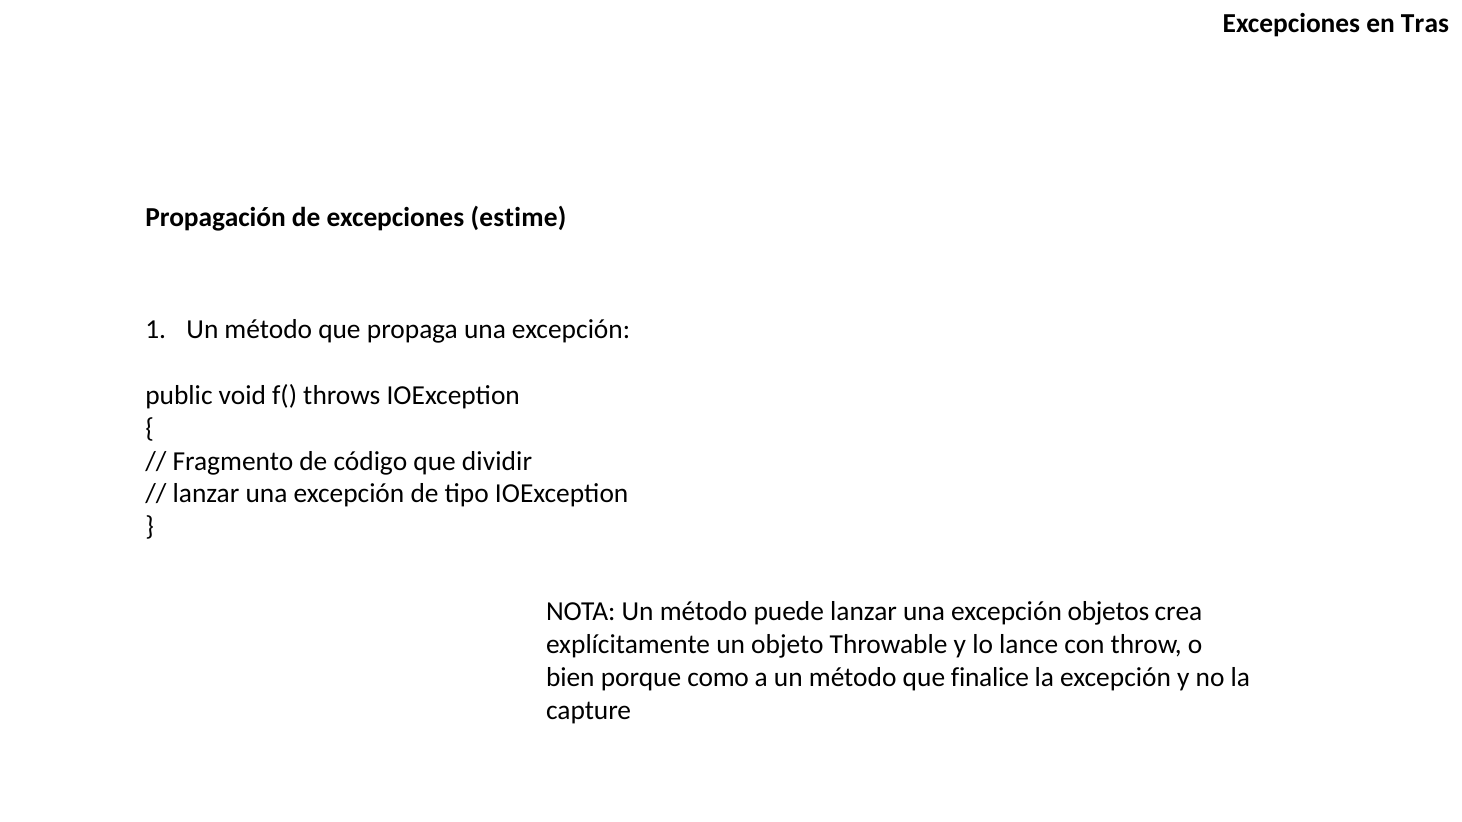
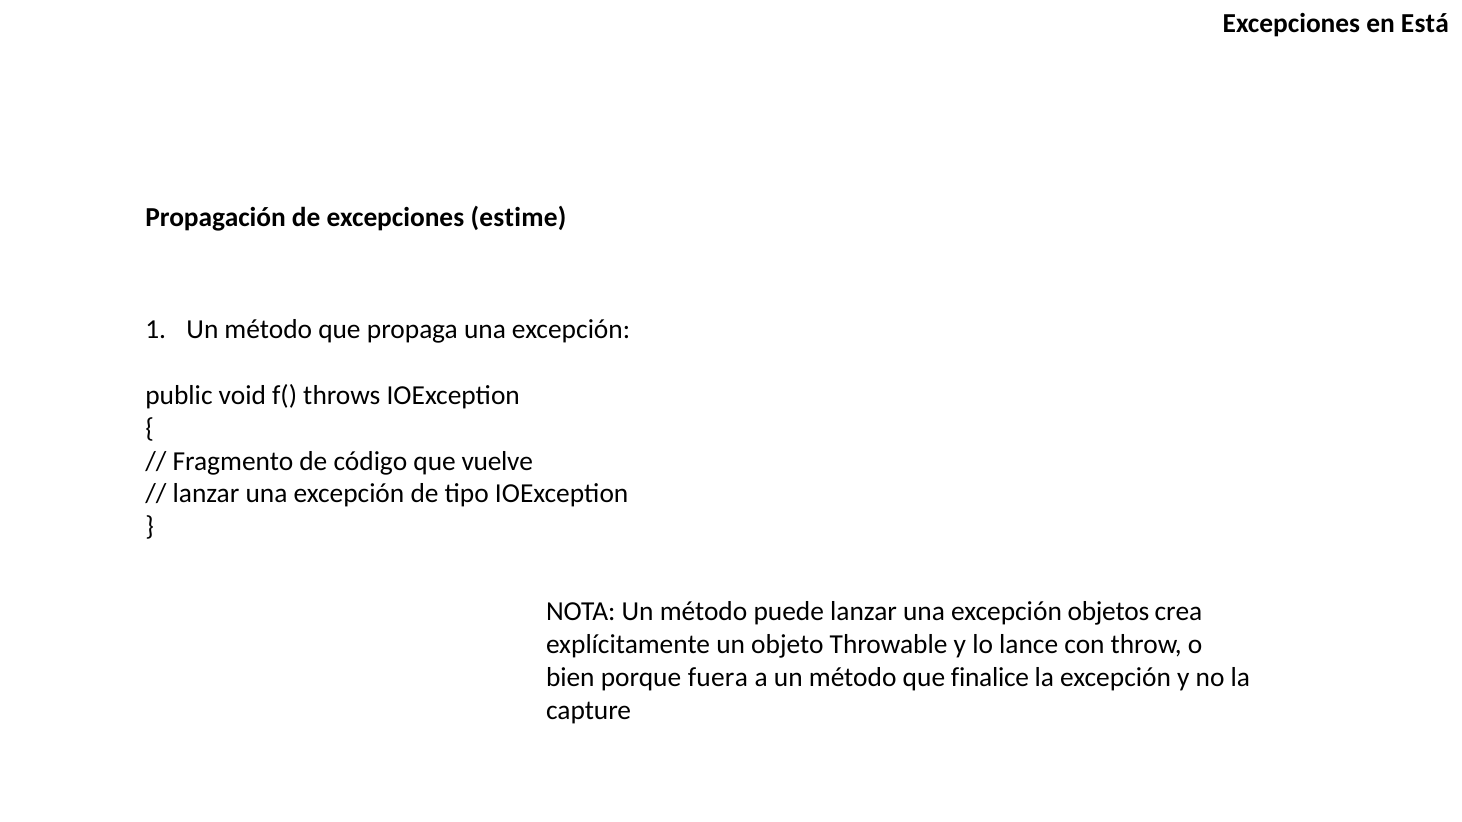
Tras: Tras -> Está (1425, 24)
dividir: dividir -> vuelve (497, 461)
como: como -> fuera (718, 678)
